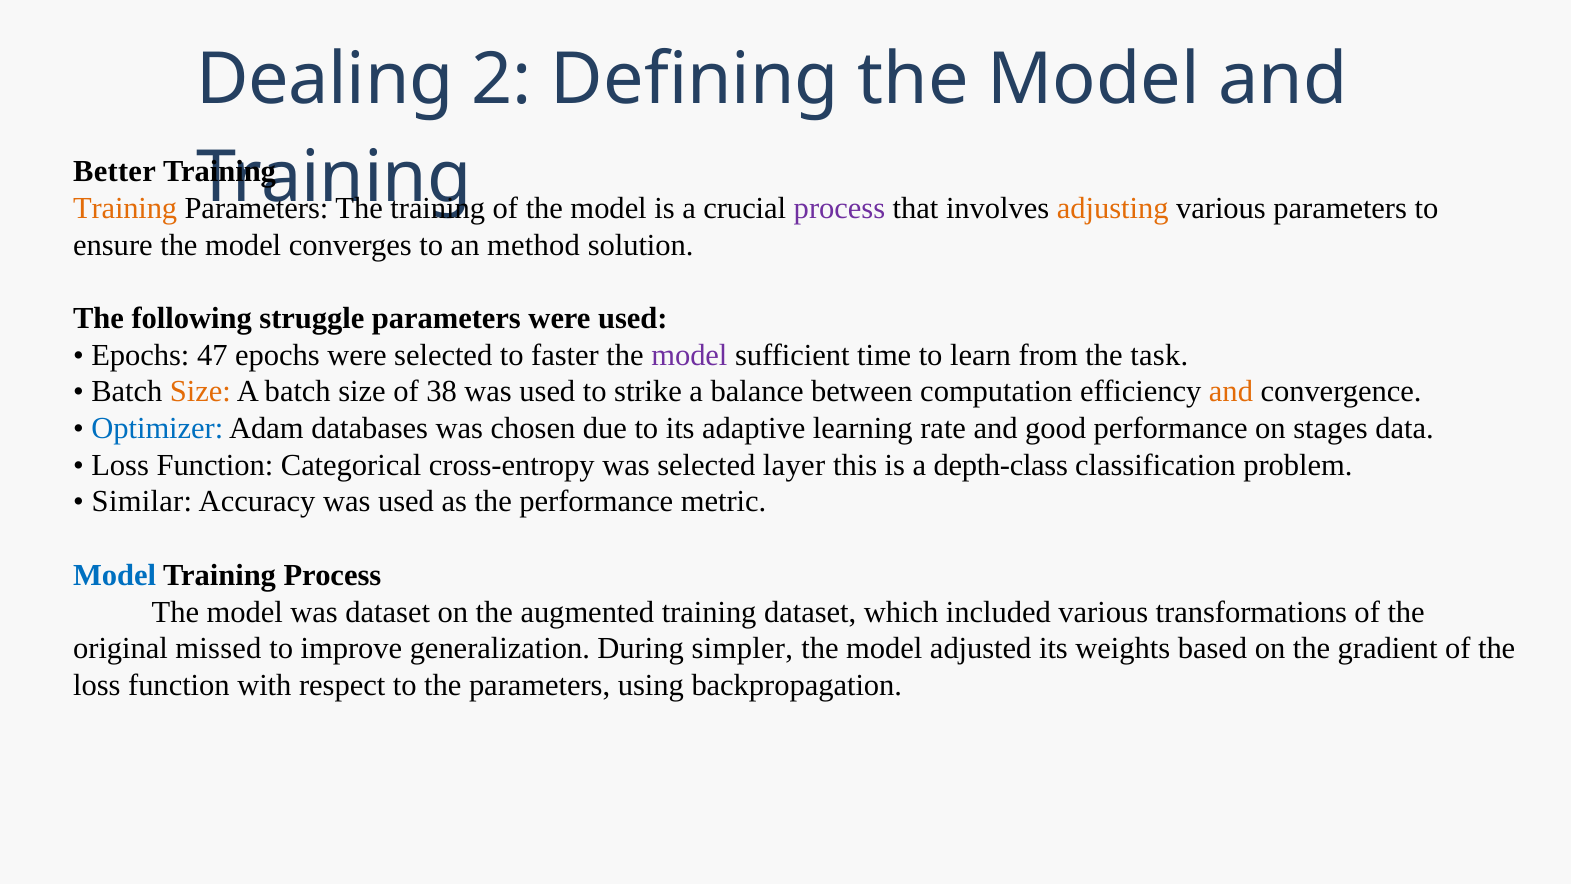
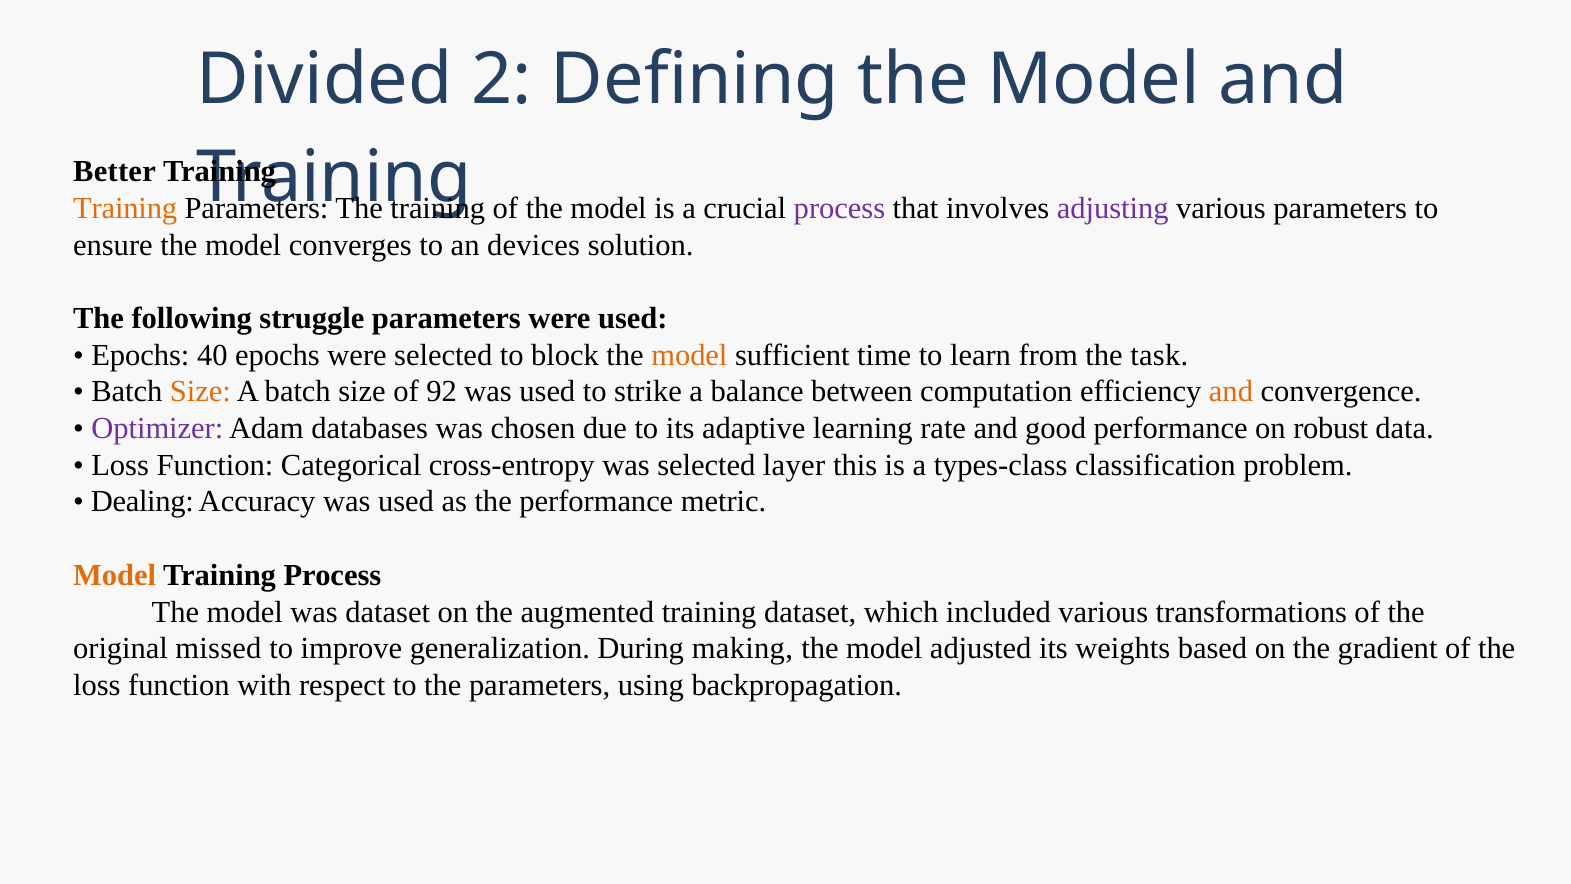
Dealing: Dealing -> Divided (325, 80)
adjusting colour: orange -> purple (1113, 208)
method: method -> devices (534, 245)
47: 47 -> 40 (212, 355)
faster: faster -> block (565, 355)
model colour: purple -> orange (689, 355)
38: 38 -> 92 (442, 392)
Optimizer colour: blue -> purple (157, 428)
stages: stages -> robust (1331, 428)
depth-class: depth-class -> types-class (1001, 465)
Similar: Similar -> Dealing (142, 502)
Model colour: blue -> orange (115, 575)
simpler: simpler -> making (742, 648)
